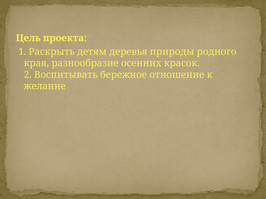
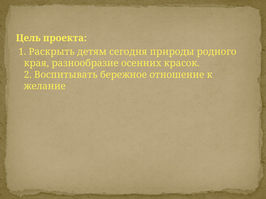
деревья: деревья -> сегодня (128, 52)
